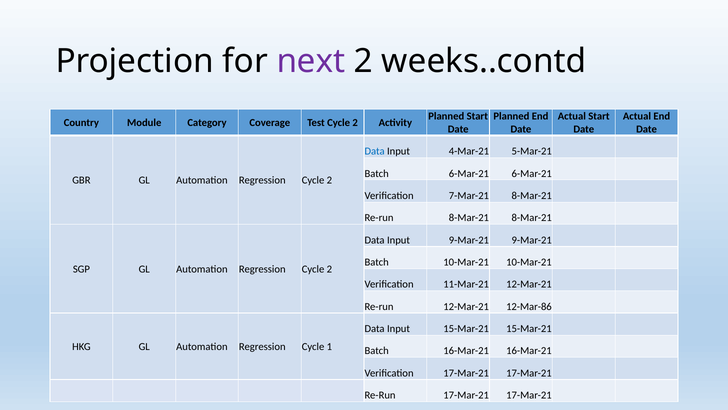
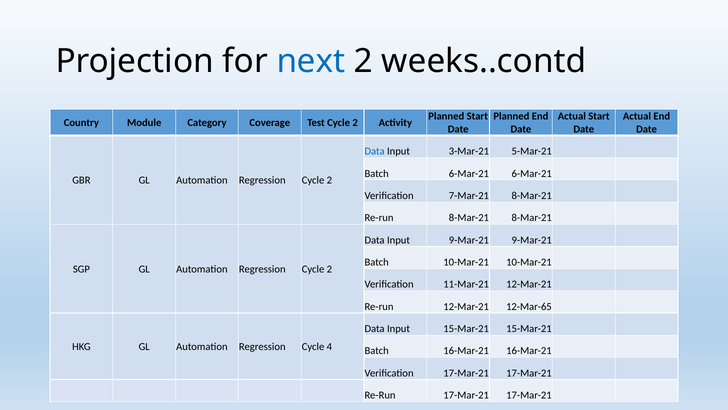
next colour: purple -> blue (311, 61)
4-Mar-21: 4-Mar-21 -> 3-Mar-21 (469, 151)
12-Mar-86: 12-Mar-86 -> 12-Mar-65 (529, 306)
1: 1 -> 4 (329, 346)
